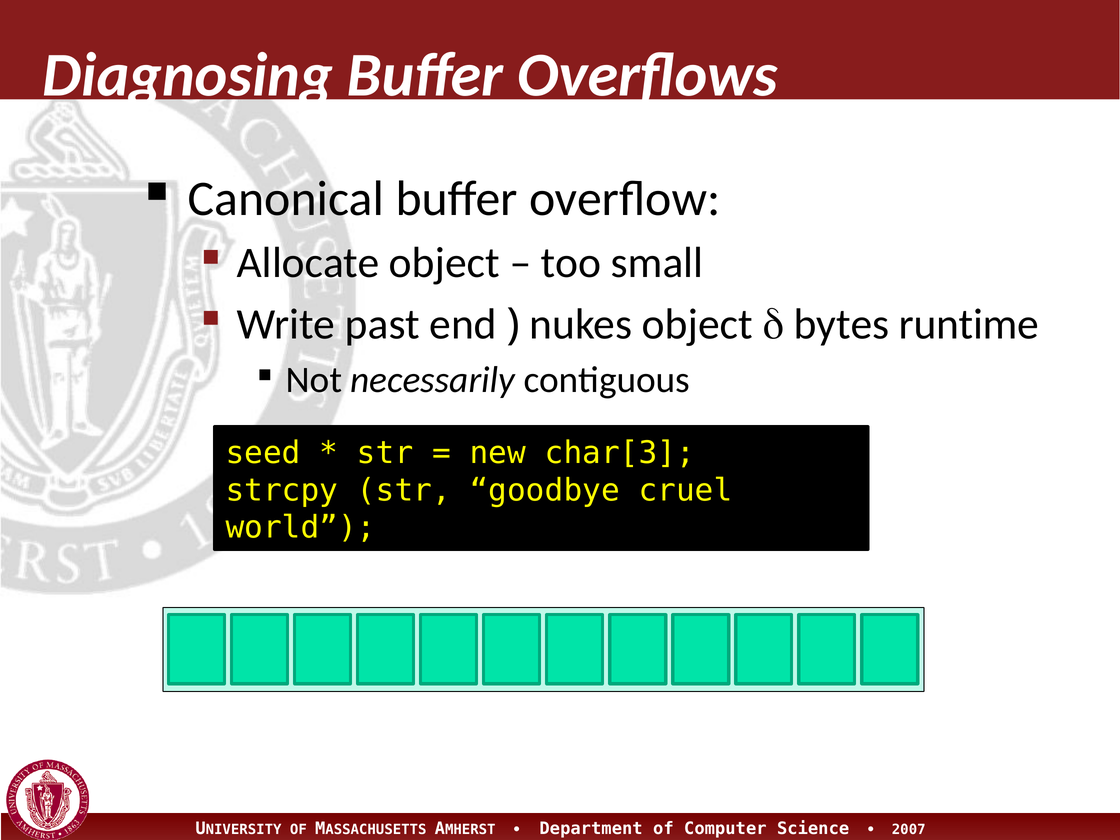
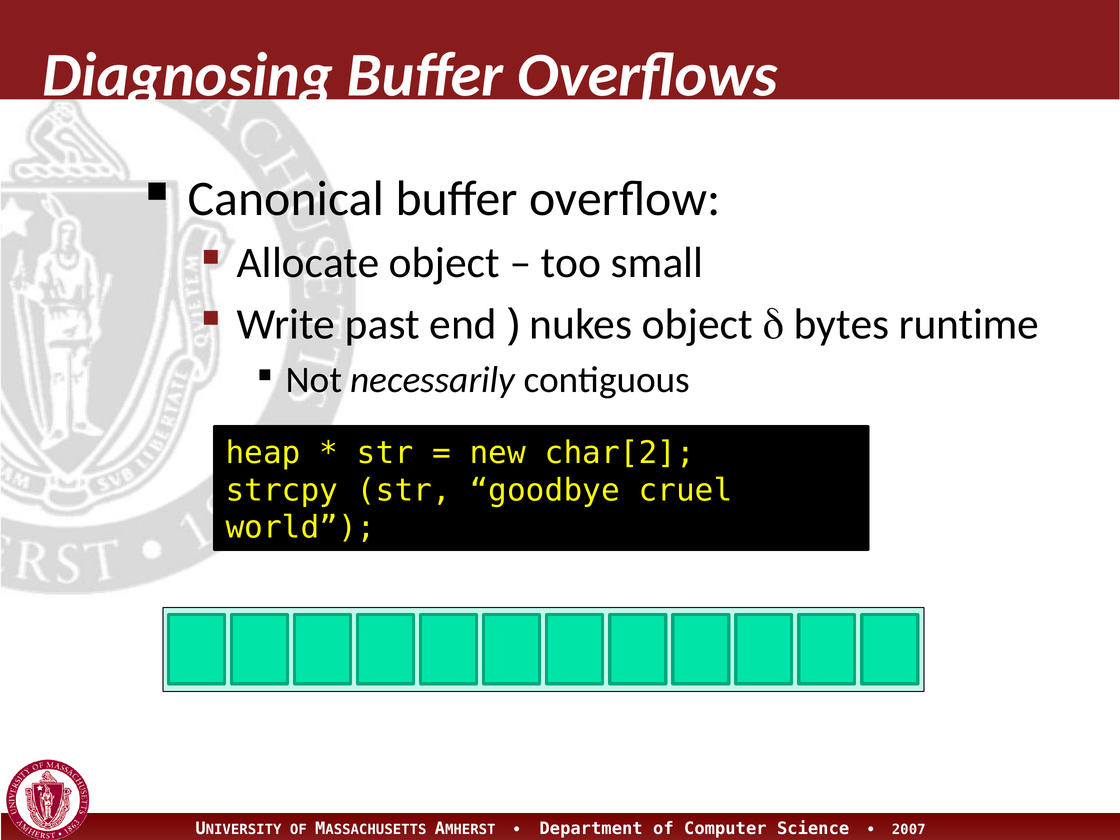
seed: seed -> heap (263, 453)
char[3: char[3 -> char[2 (620, 453)
